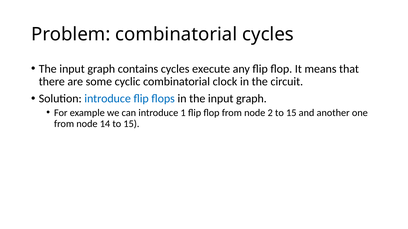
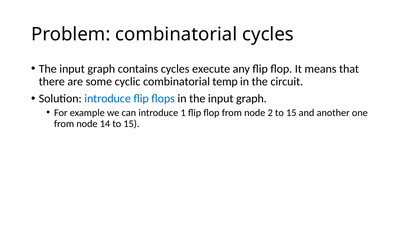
clock: clock -> temp (225, 82)
